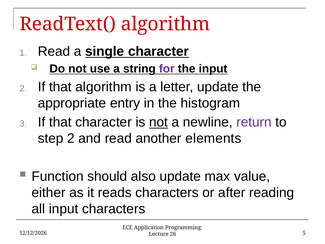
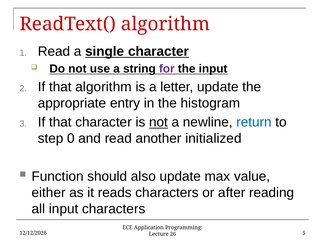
return colour: purple -> blue (254, 122)
step 2: 2 -> 0 (71, 138)
elements: elements -> initialized (213, 138)
